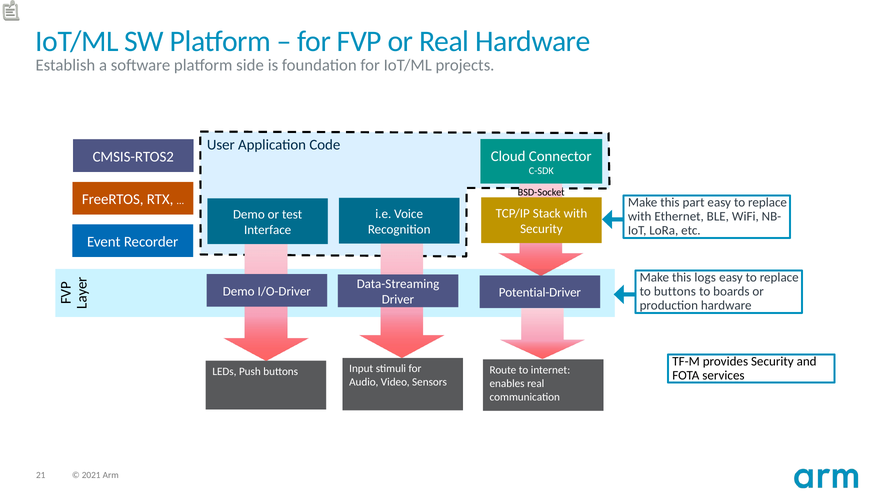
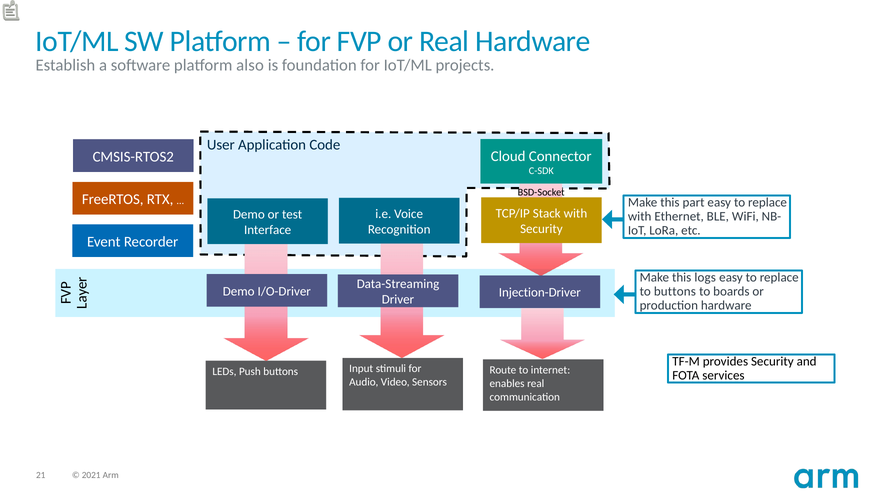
side: side -> also (250, 65)
Potential-Driver: Potential-Driver -> Injection-Driver (540, 292)
